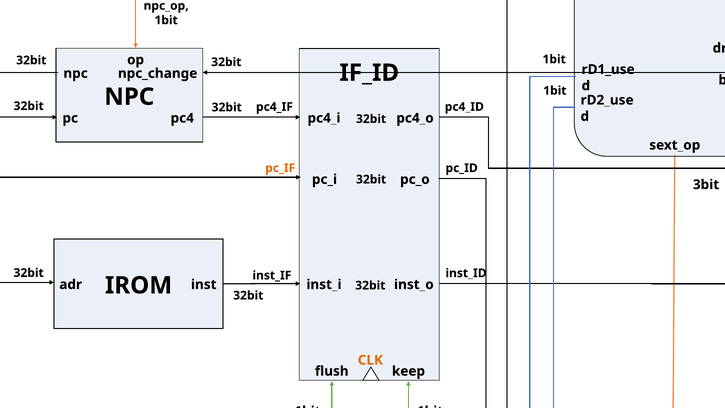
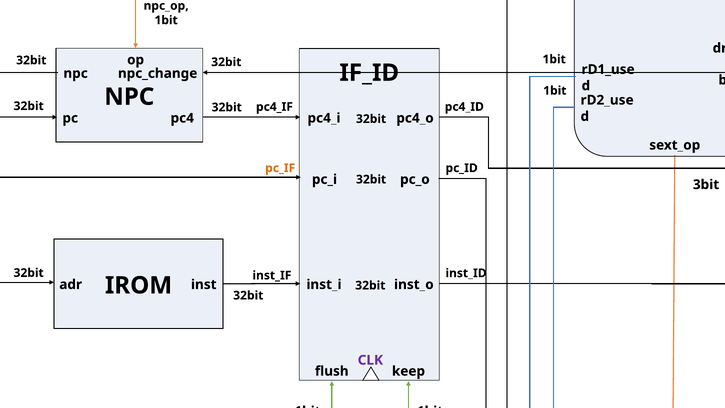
CLK colour: orange -> purple (370, 360)
